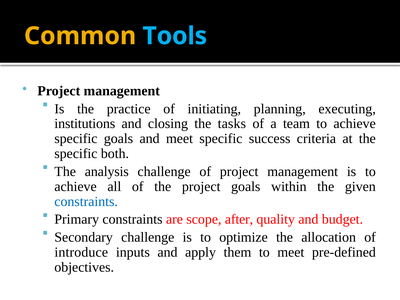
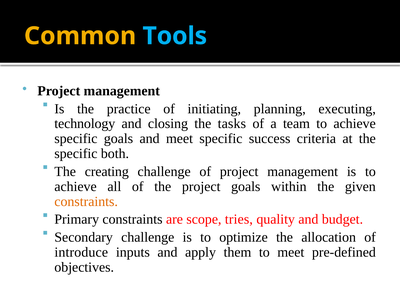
institutions: institutions -> technology (85, 124)
analysis: analysis -> creating (107, 172)
constraints colour: blue -> orange (86, 202)
after: after -> tries (239, 219)
